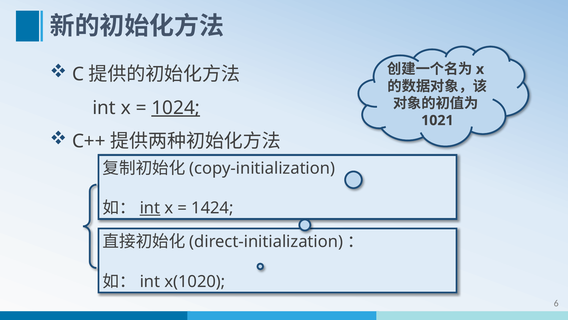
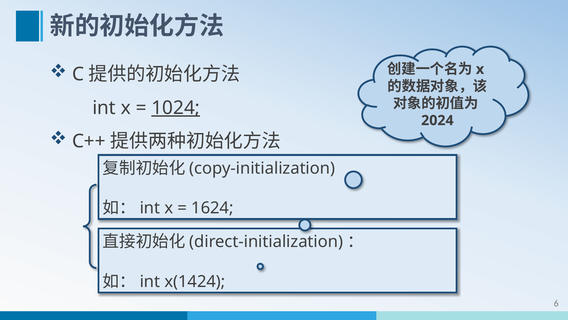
1021: 1021 -> 2024 (437, 120)
int underline: present -> none (150, 208)
1424: 1424 -> 1624 (212, 208)
x(1020: x(1020 -> x(1424 (195, 281)
